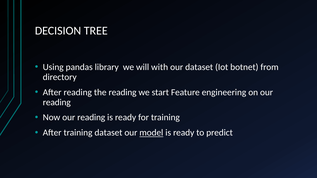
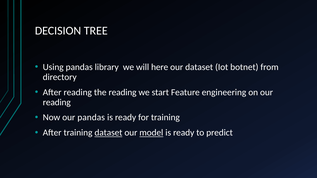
with: with -> here (160, 67)
Now our reading: reading -> pandas (91, 118)
dataset underline: none -> present (108, 133)
